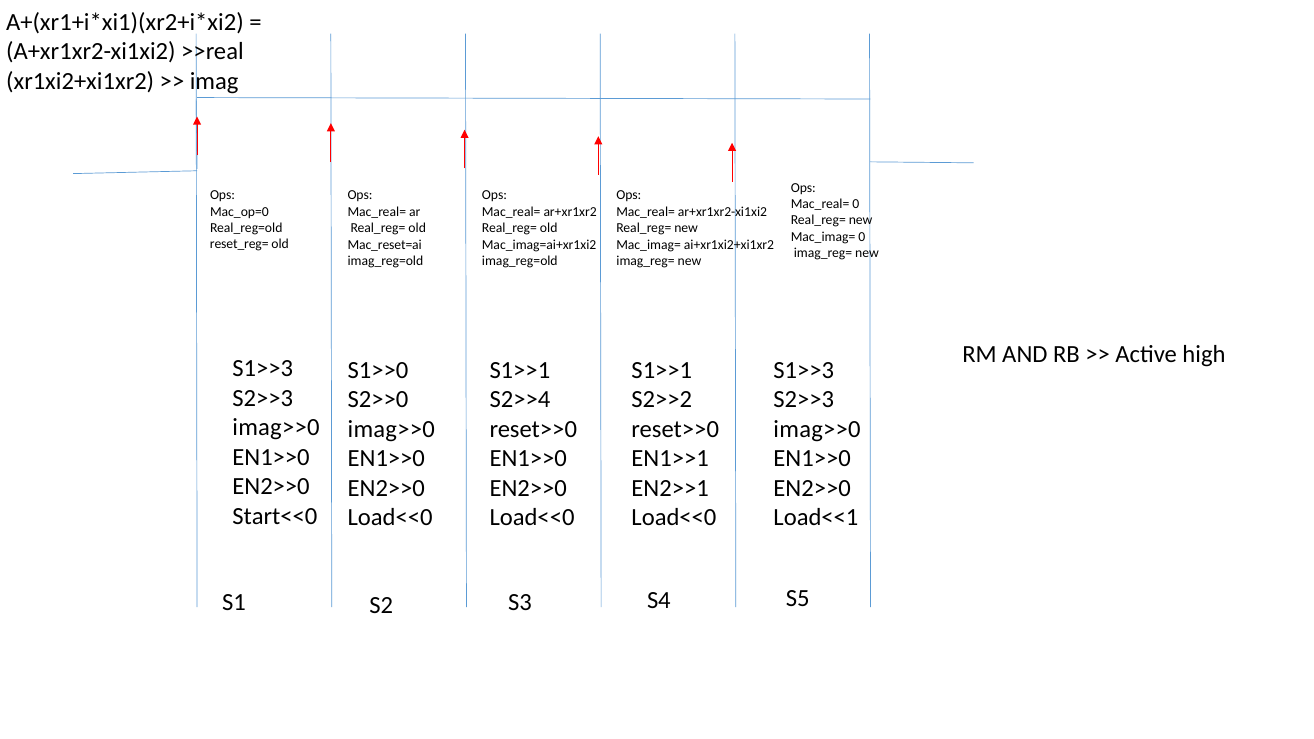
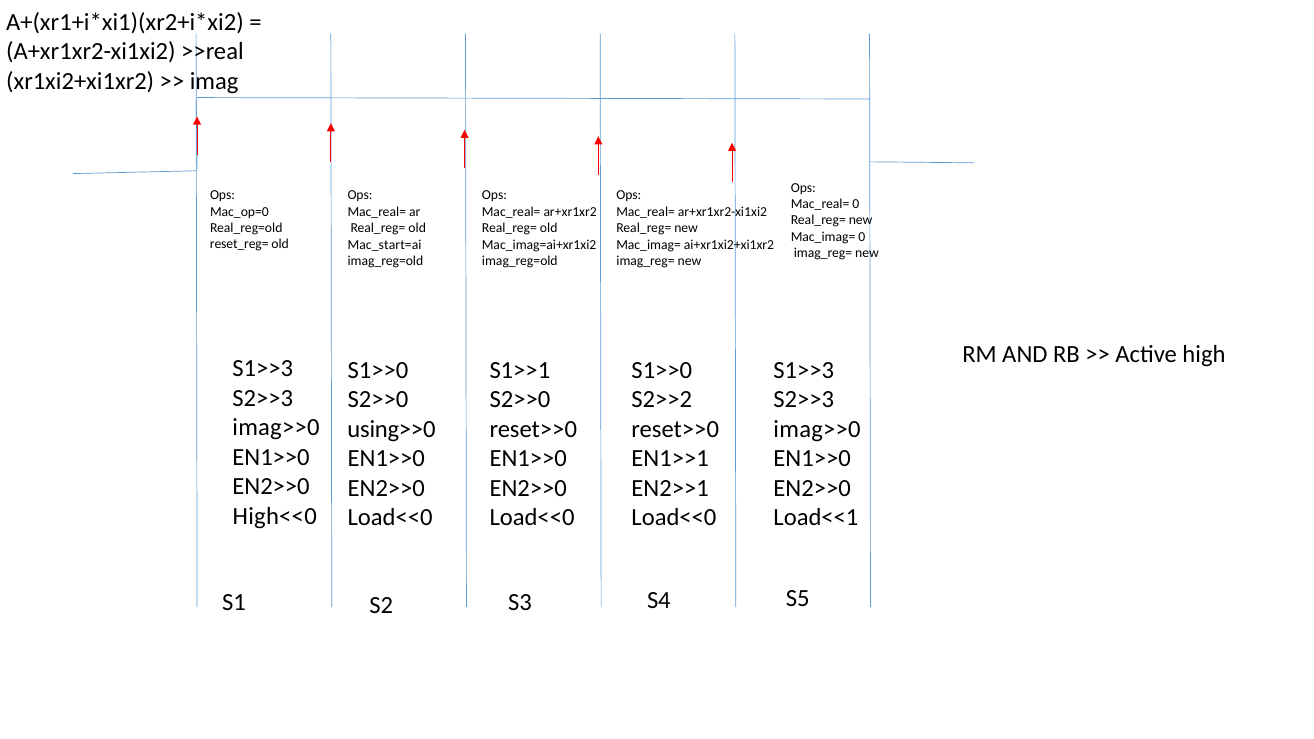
Mac_reset=ai: Mac_reset=ai -> Mac_start=ai (385, 245)
S1>>1: S1>>1 -> S1>>0 (662, 370)
S2>>4: S2>>4 -> S2>>0 (520, 400)
imag>>0: imag>>0 -> using>>0 (391, 429)
Start<<0: Start<<0 -> High<<0 (275, 516)
